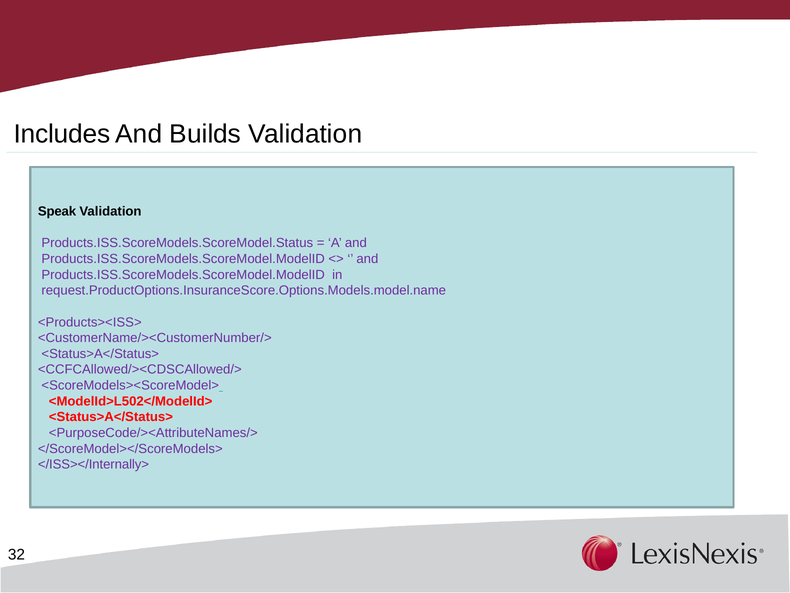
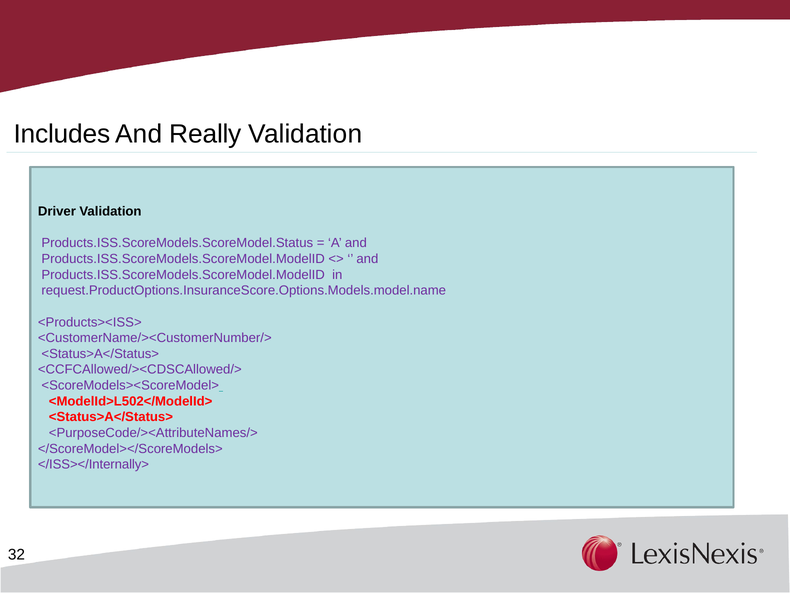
Builds: Builds -> Really (205, 134)
Speak: Speak -> Driver (57, 211)
